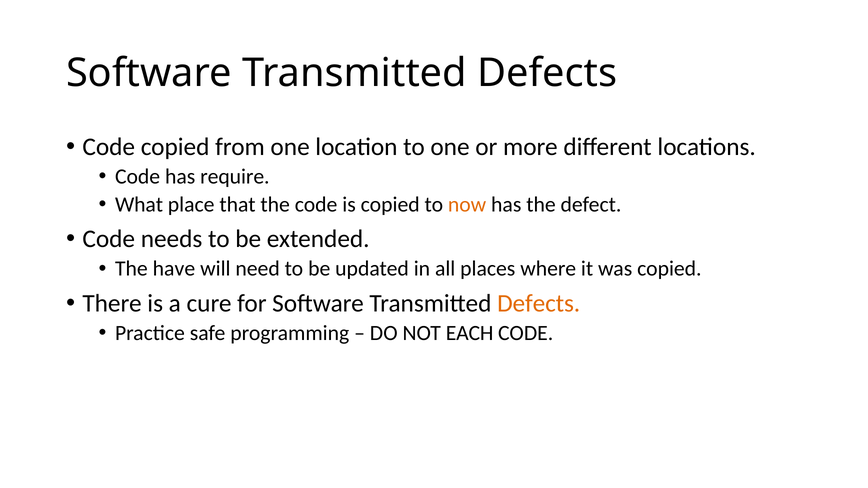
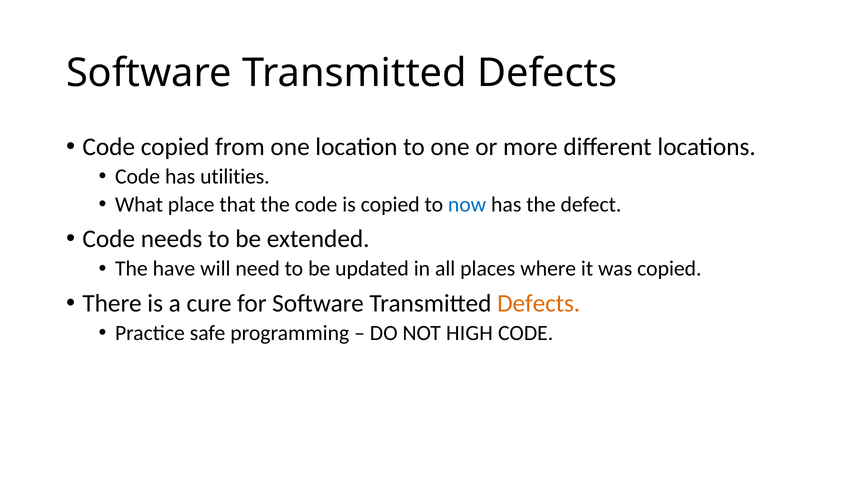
require: require -> utilities (235, 177)
now colour: orange -> blue (467, 205)
EACH: EACH -> HIGH (469, 333)
